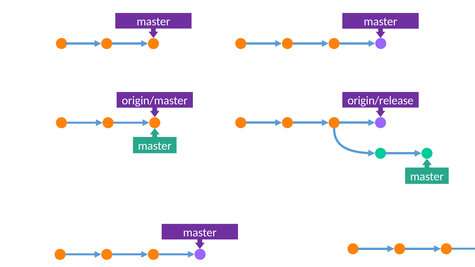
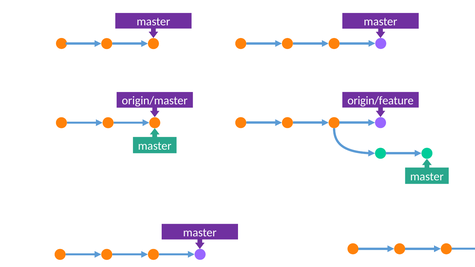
origin/release: origin/release -> origin/feature (381, 101)
